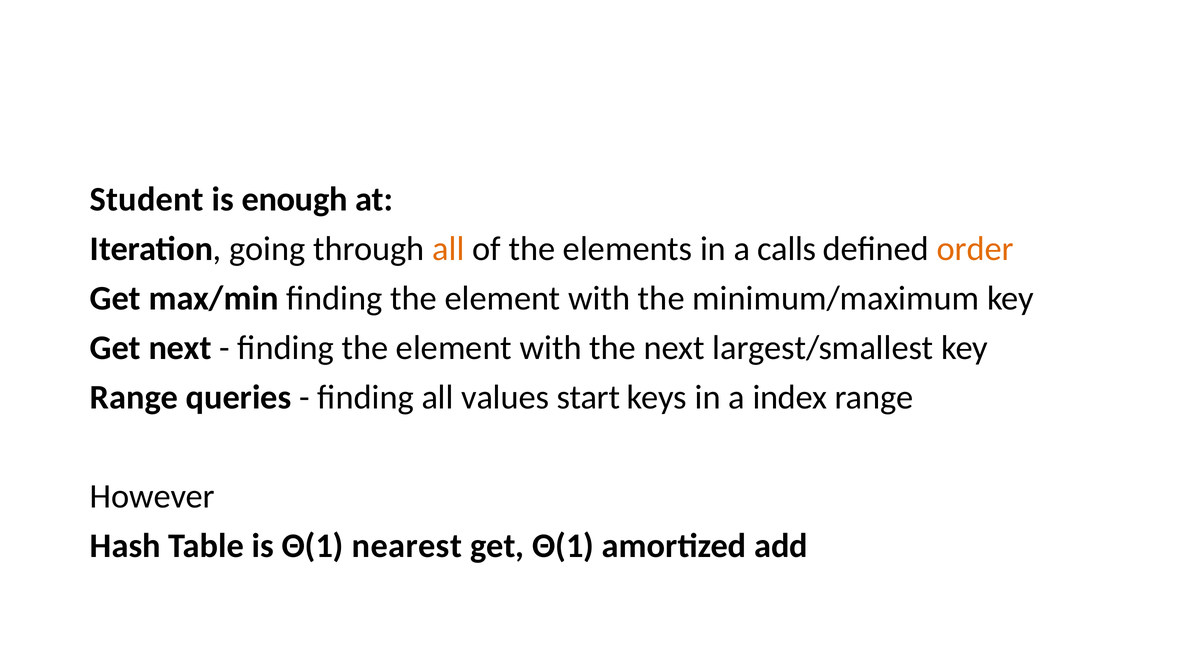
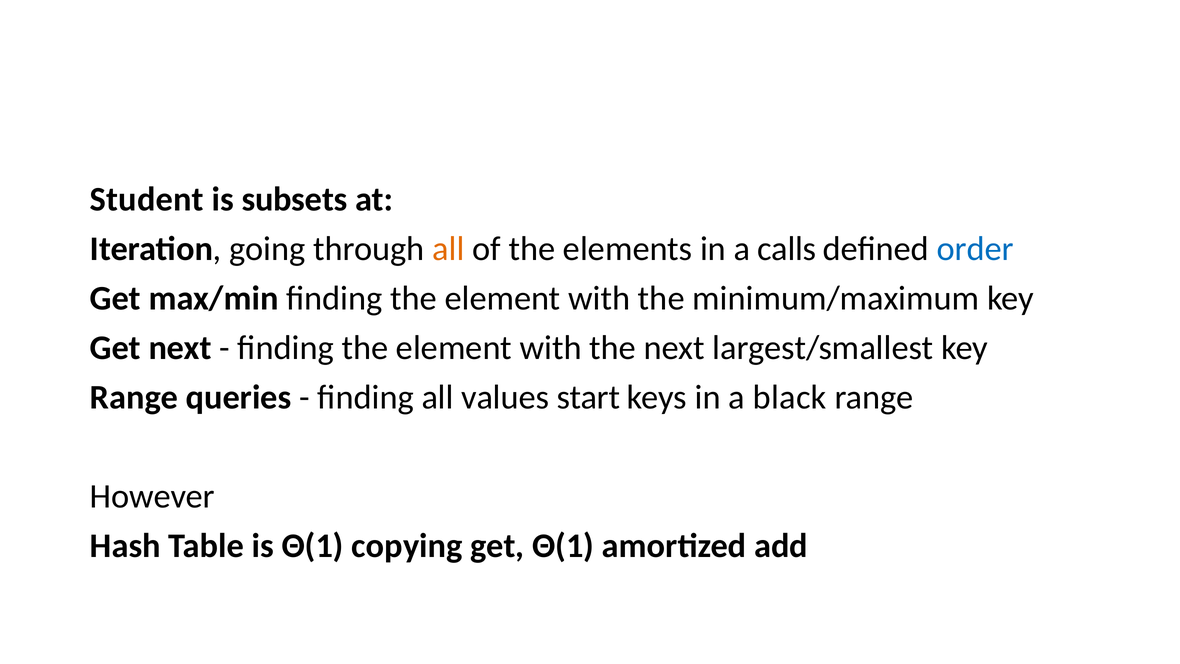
enough: enough -> subsets (295, 200)
order colour: orange -> blue (975, 249)
index: index -> black (790, 397)
nearest: nearest -> copying (407, 546)
